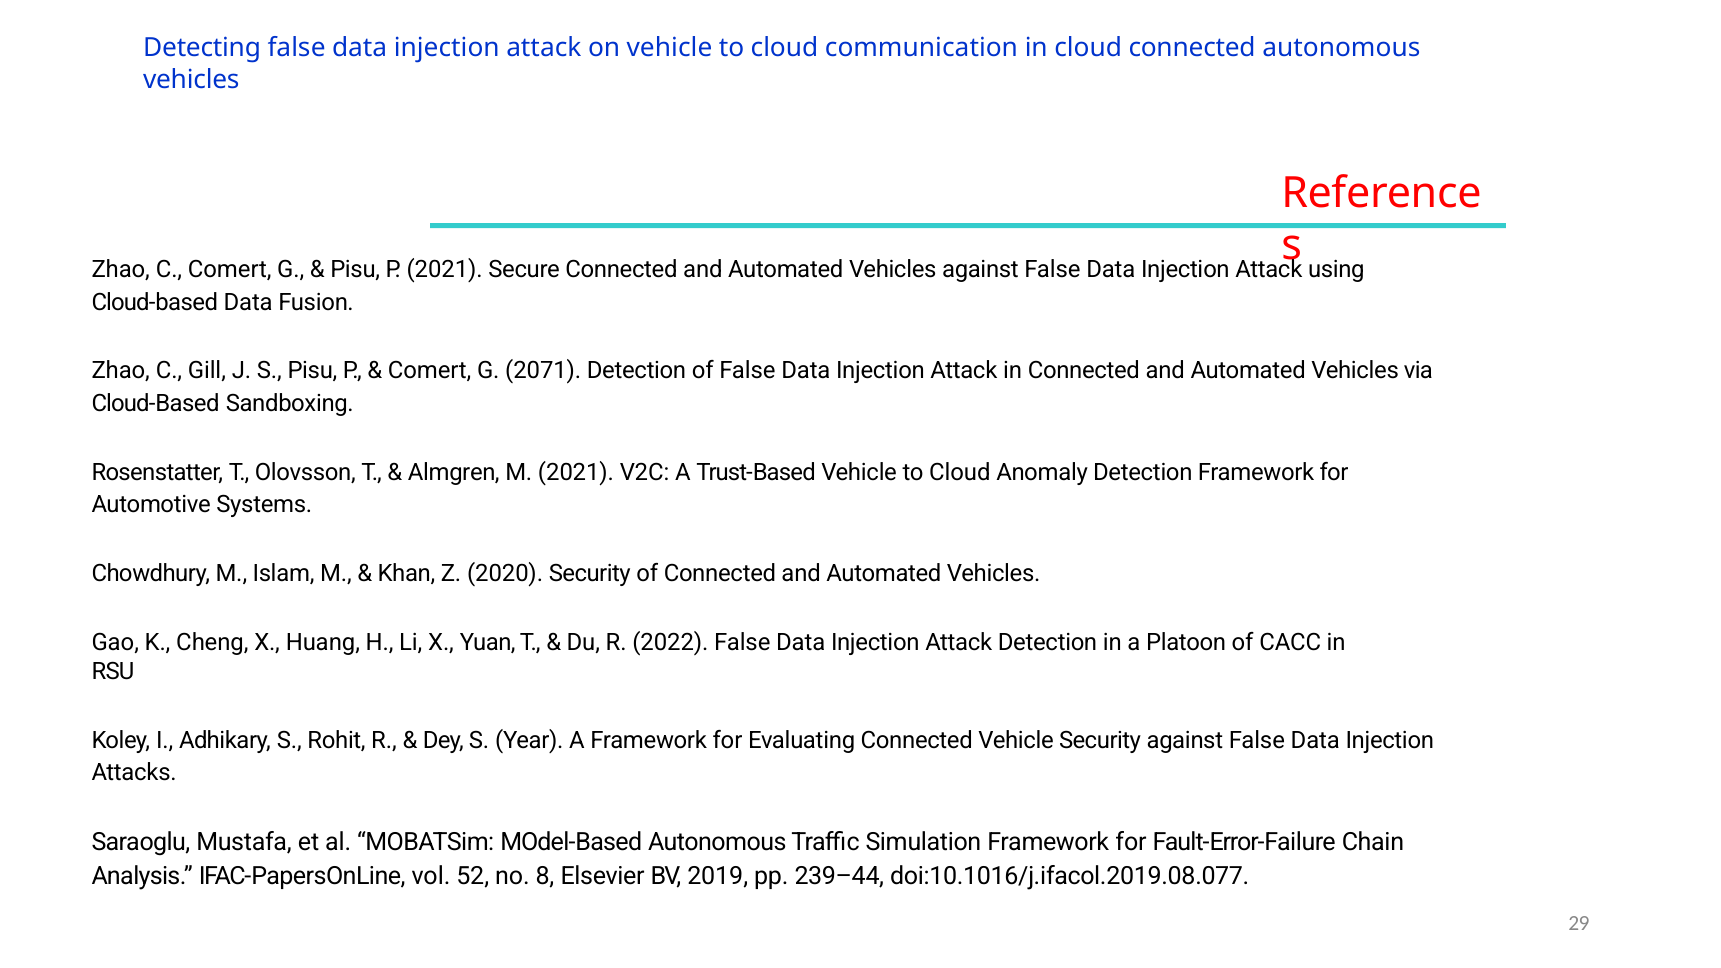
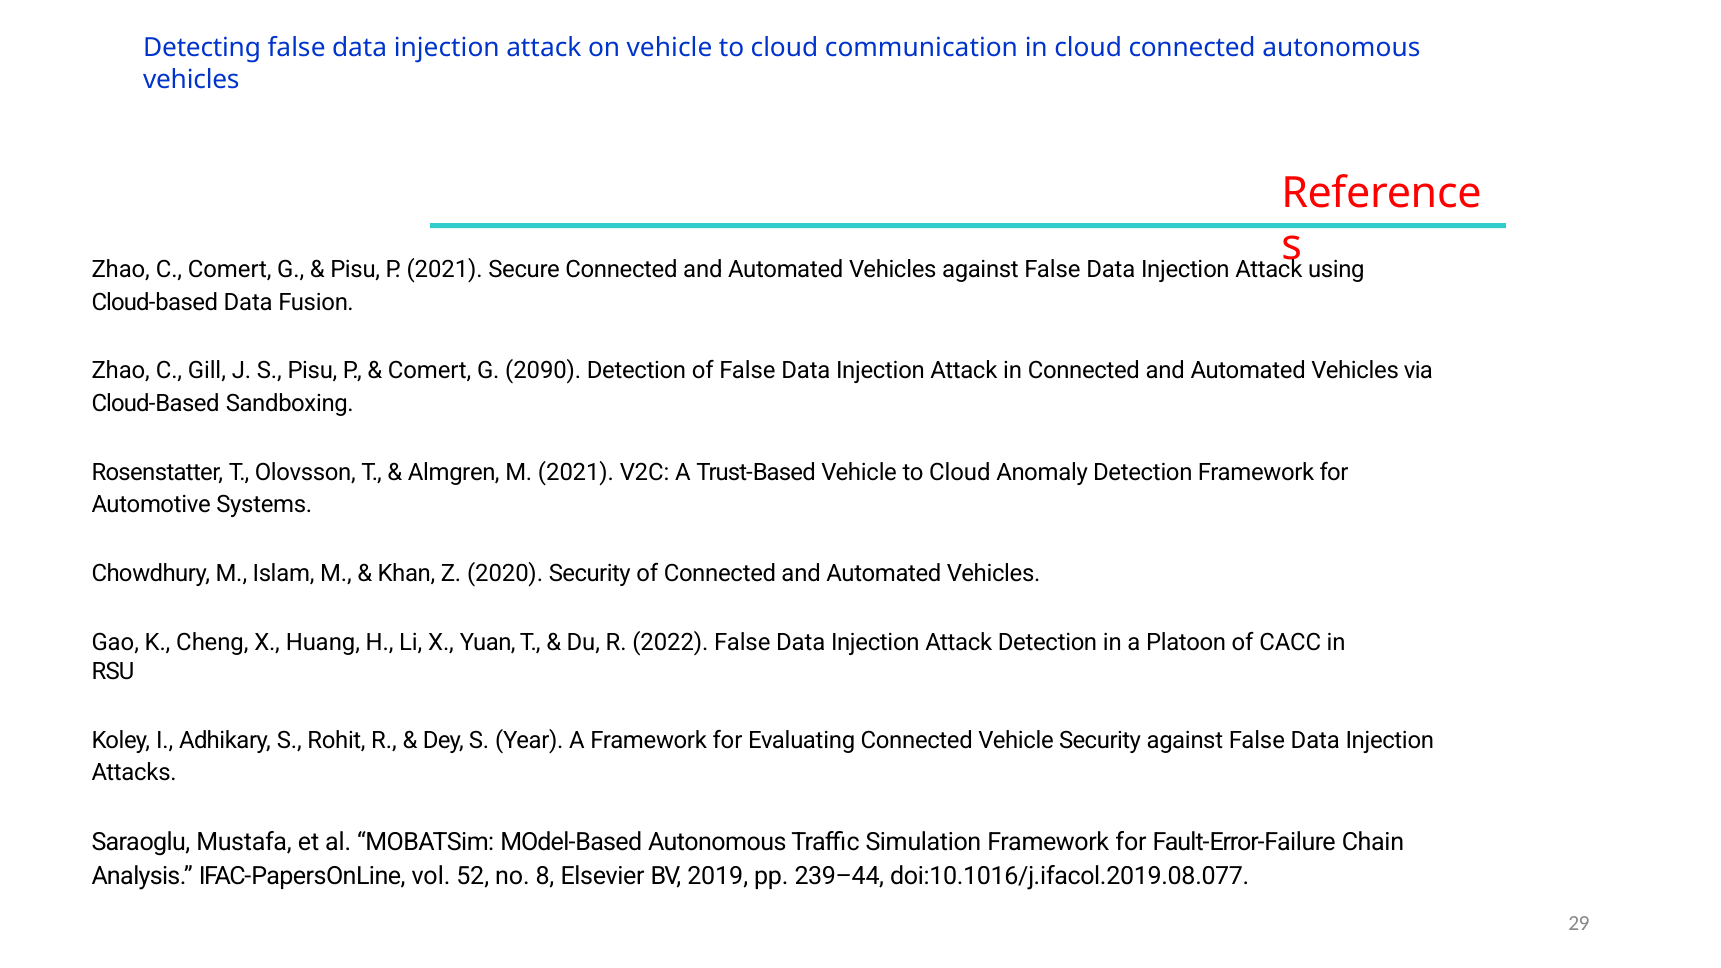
2071: 2071 -> 2090 (543, 371)
